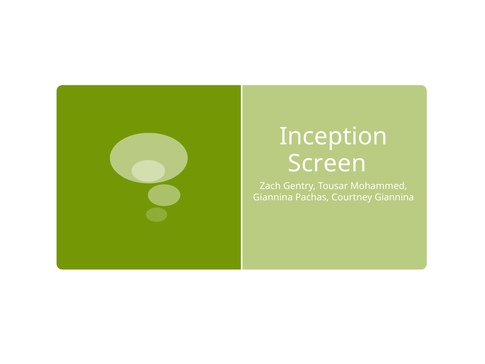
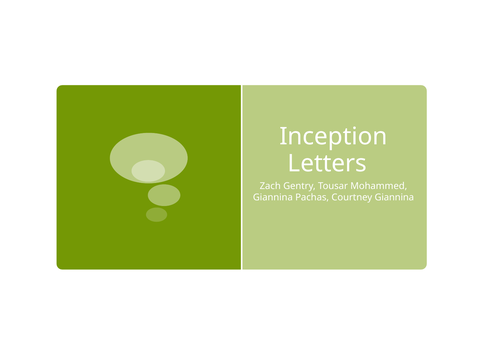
Screen: Screen -> Letters (327, 163)
